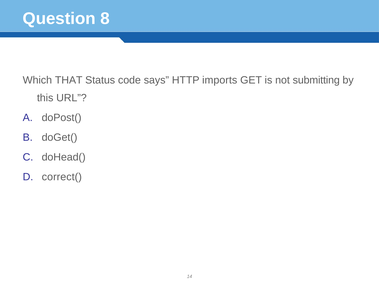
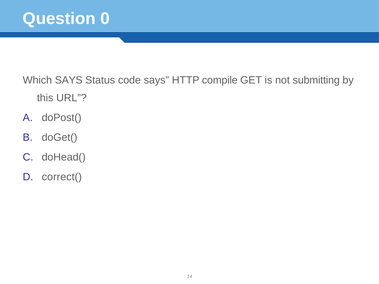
8: 8 -> 0 (105, 19)
Which THAT: THAT -> SAYS (69, 80)
imports: imports -> compile (220, 80)
